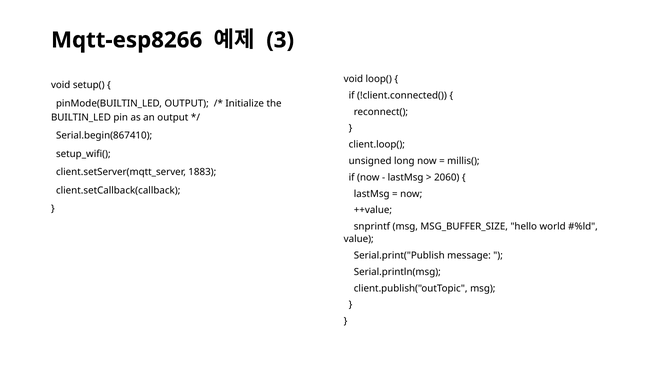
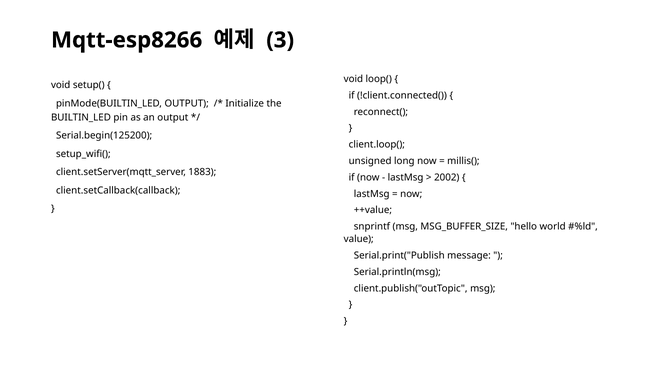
Serial.begin(867410: Serial.begin(867410 -> Serial.begin(125200 (104, 136)
2060: 2060 -> 2002 (447, 178)
